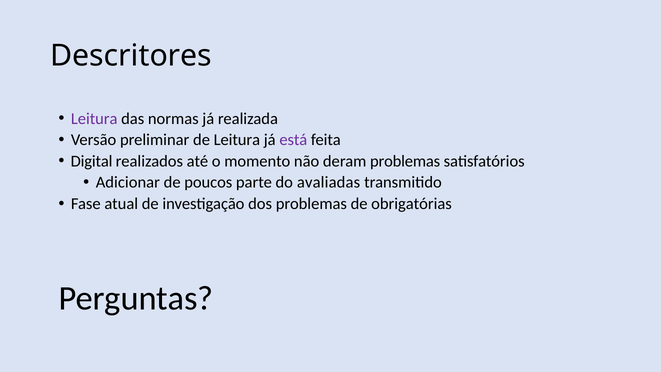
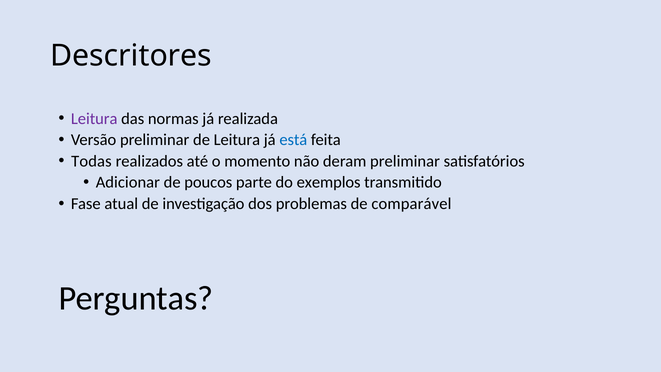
está colour: purple -> blue (293, 140)
Digital: Digital -> Todas (91, 161)
deram problemas: problemas -> preliminar (405, 161)
avaliadas: avaliadas -> exemplos (329, 182)
obrigatórias: obrigatórias -> comparável (411, 204)
